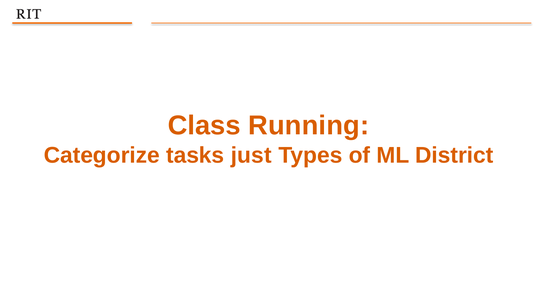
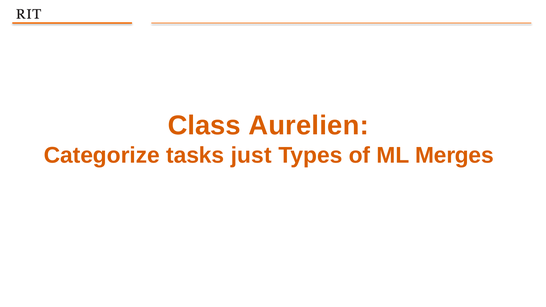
Running: Running -> Aurelien (309, 126)
District: District -> Merges (454, 155)
